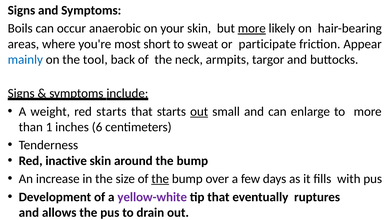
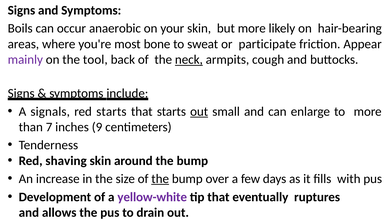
more underline: present -> none (252, 28)
short: short -> bone (157, 44)
mainly colour: blue -> purple (25, 60)
neck underline: none -> present (189, 60)
targor: targor -> cough (268, 60)
weight: weight -> signals (50, 111)
1: 1 -> 7 (49, 127)
6: 6 -> 9 (97, 127)
inactive: inactive -> shaving (66, 160)
